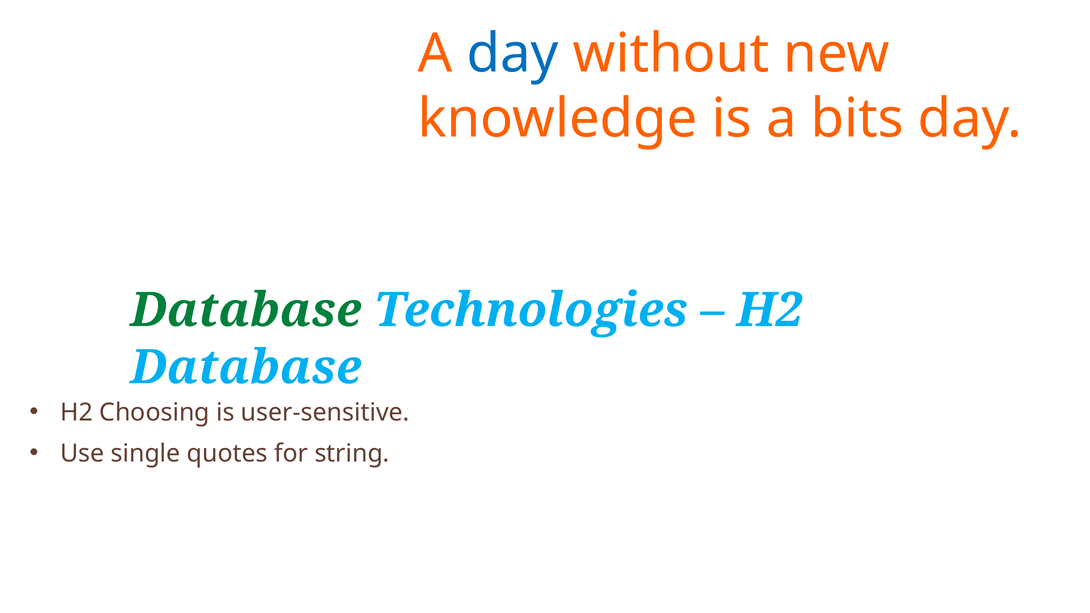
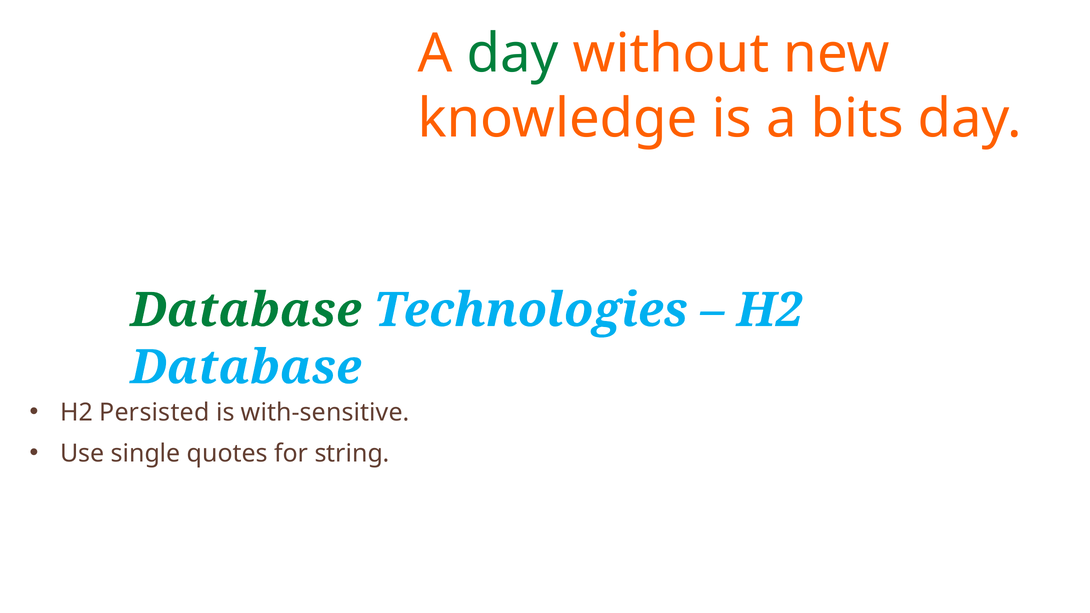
day colour: blue -> green (513, 54)
Choosing: Choosing -> Persisted (154, 413)
user-sensitive: user-sensitive -> with-sensitive (325, 413)
